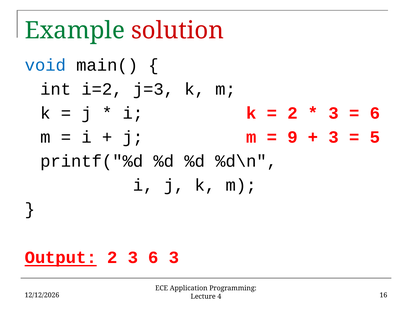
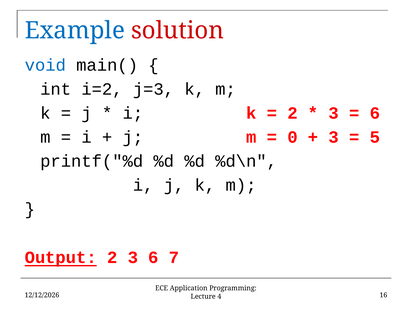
Example colour: green -> blue (75, 31)
9: 9 -> 0 (293, 137)
6 3: 3 -> 7 (174, 257)
